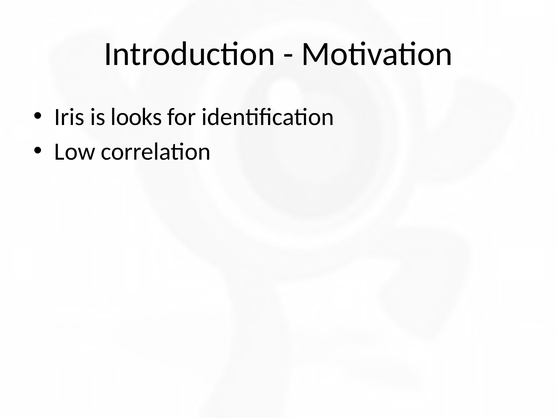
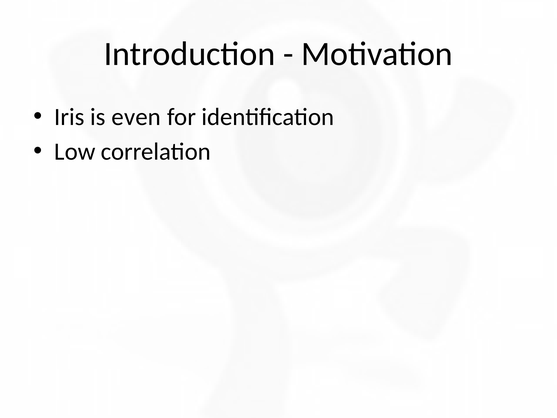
looks: looks -> even (136, 117)
